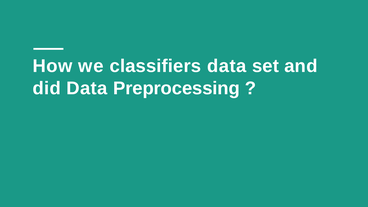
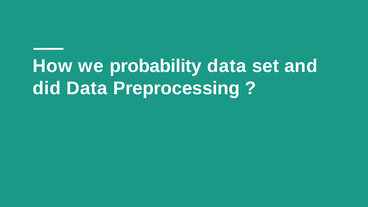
classifiers: classifiers -> probability (156, 66)
